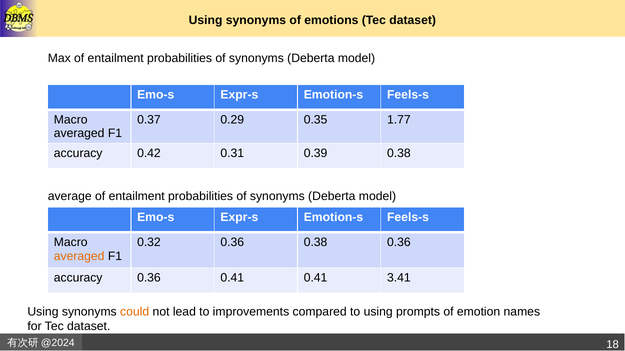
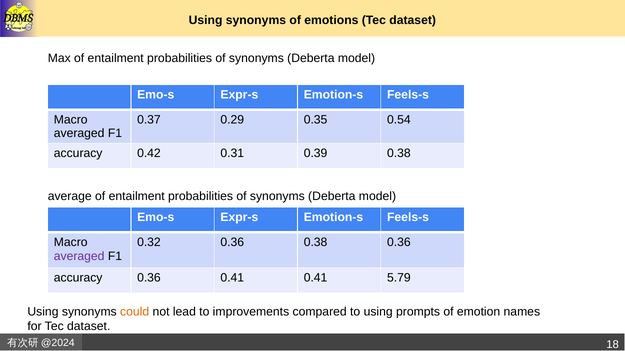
1.77: 1.77 -> 0.54 (399, 120)
averaged colour: orange -> purple (79, 257)
3.41: 3.41 -> 5.79 (399, 278)
